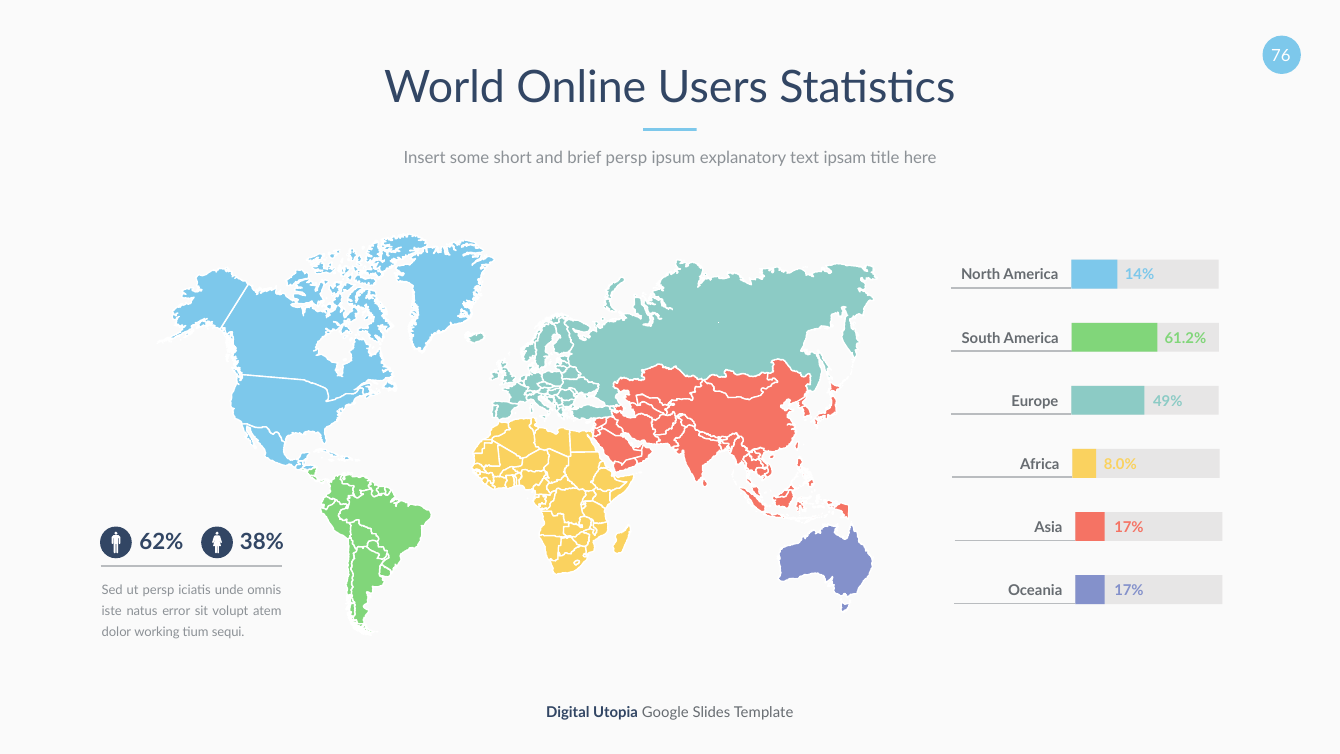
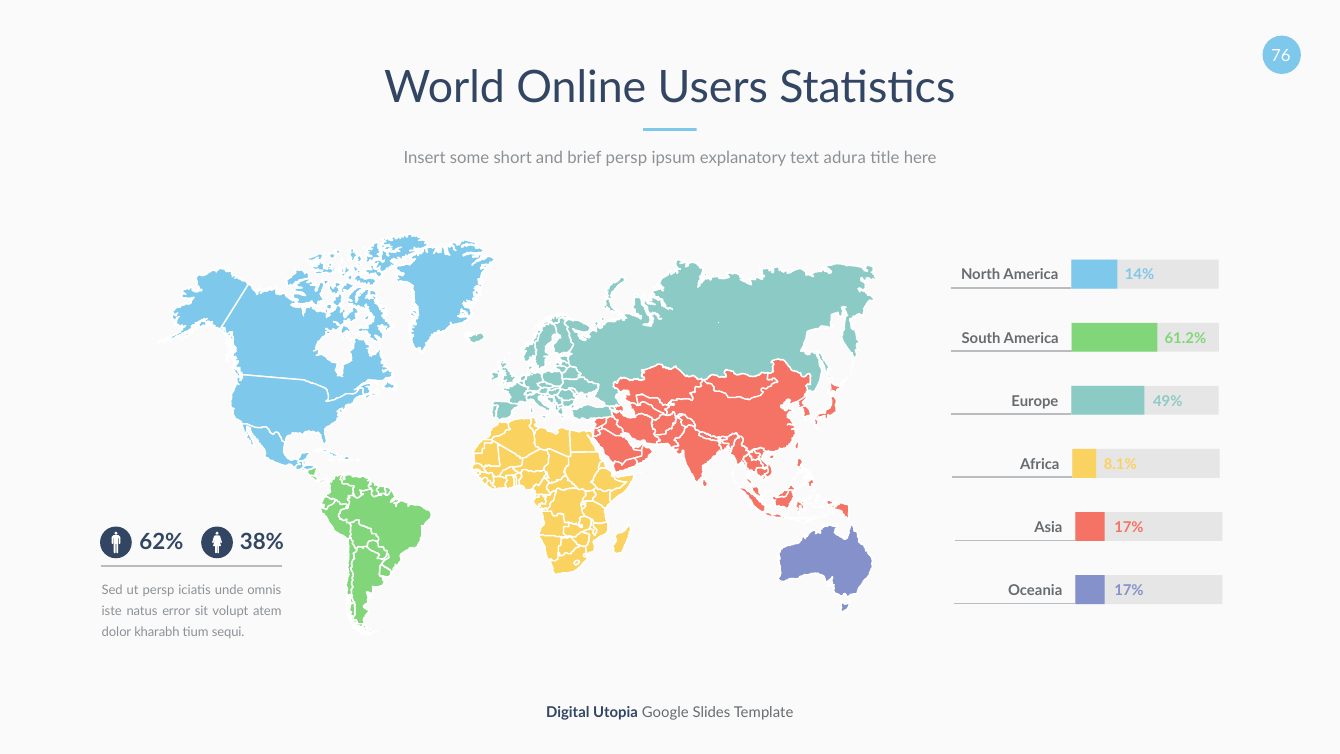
ipsam: ipsam -> adura (845, 158)
8.0%: 8.0% -> 8.1% (1120, 464)
working: working -> kharabh (157, 632)
